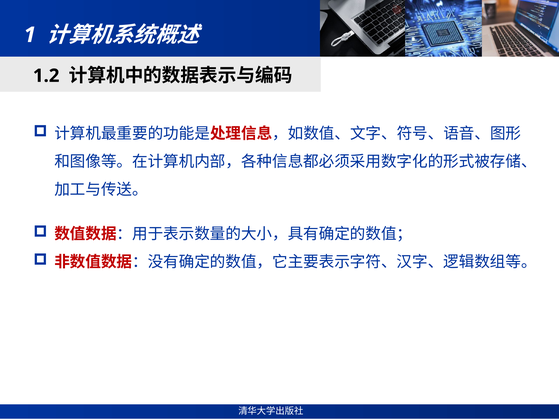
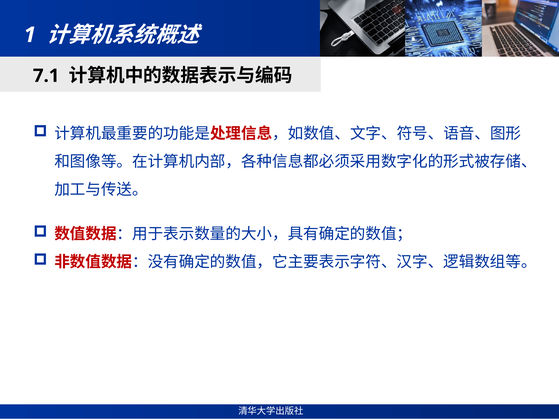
1.2: 1.2 -> 7.1 (46, 76)
